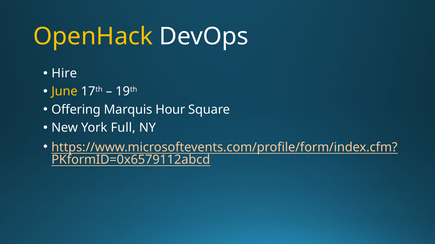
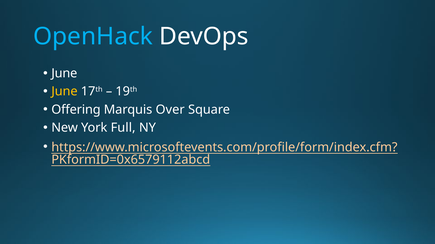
OpenHack colour: yellow -> light blue (93, 37)
Hire: Hire -> June (64, 74)
Hour: Hour -> Over (170, 110)
